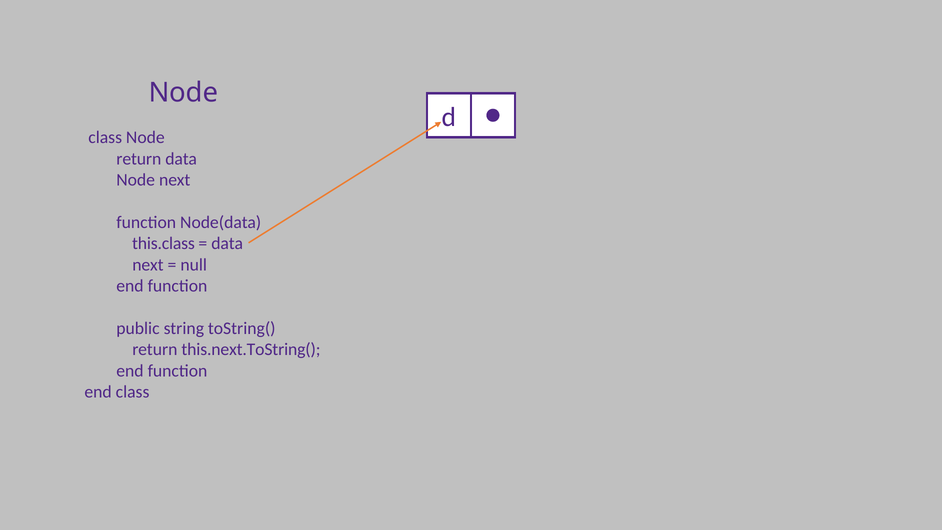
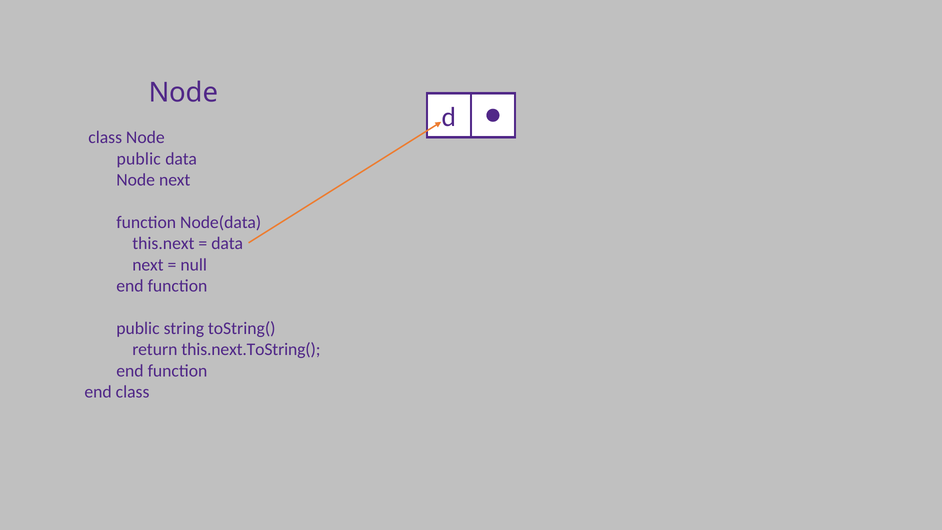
return: return -> public (139, 159)
this.class: this.class -> this.next (163, 244)
